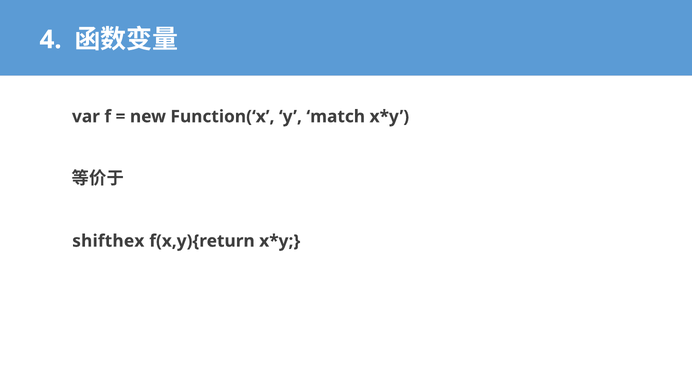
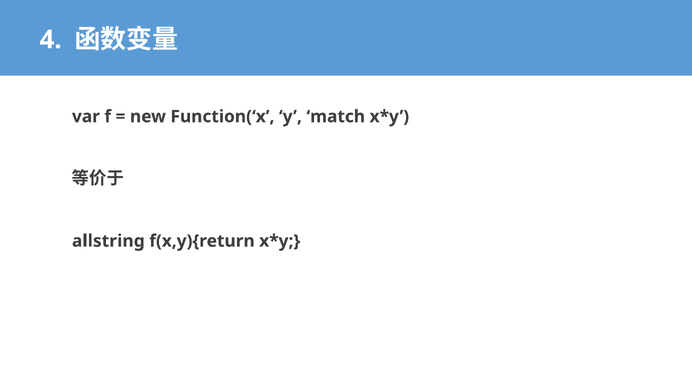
shifthex: shifthex -> allstring (108, 241)
